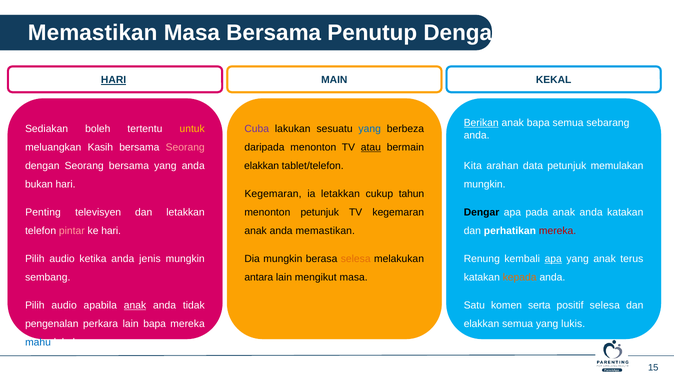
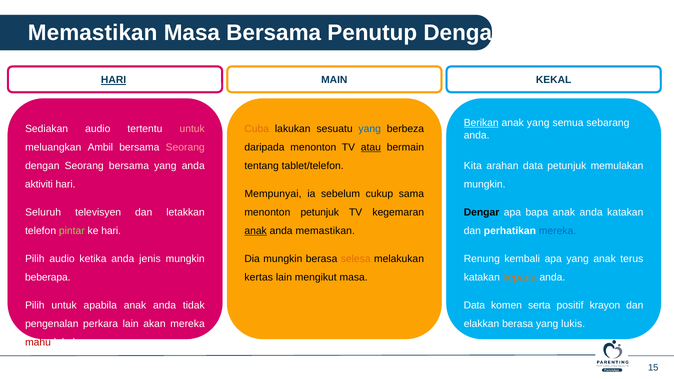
anak bapa: bapa -> yang (538, 123)
Sediakan boleh: boleh -> audio (98, 129)
untuk colour: yellow -> pink (192, 129)
Cuba colour: purple -> orange (257, 129)
Kasih: Kasih -> Ambil (100, 148)
elakkan: elakkan -> tentang (262, 166)
bukan: bukan -> aktiviti (39, 185)
Kegemaran: Kegemaran -> Mempunyai (273, 194)
ia letakkan: letakkan -> sebelum (341, 194)
tahun: tahun -> sama (411, 194)
Penting: Penting -> Seluruh (43, 213)
pada: pada -> bapa (537, 213)
pintar colour: pink -> light green (72, 231)
anak underline: none -> present (256, 231)
mereka colour: red -> blue (558, 231)
apa underline: present -> none (553, 259)
sembang: sembang -> beberapa (48, 278)
antara: antara -> kertas (259, 278)
audio: audio -> untuk (64, 305)
anak underline: present -> none (135, 305)
Satu: Satu -> Data (474, 305)
positif selesa: selesa -> krayon (605, 305)
lain bapa: bapa -> akan (155, 324)
elakkan semua: semua -> berasa (518, 324)
mahu colour: blue -> red (38, 343)
